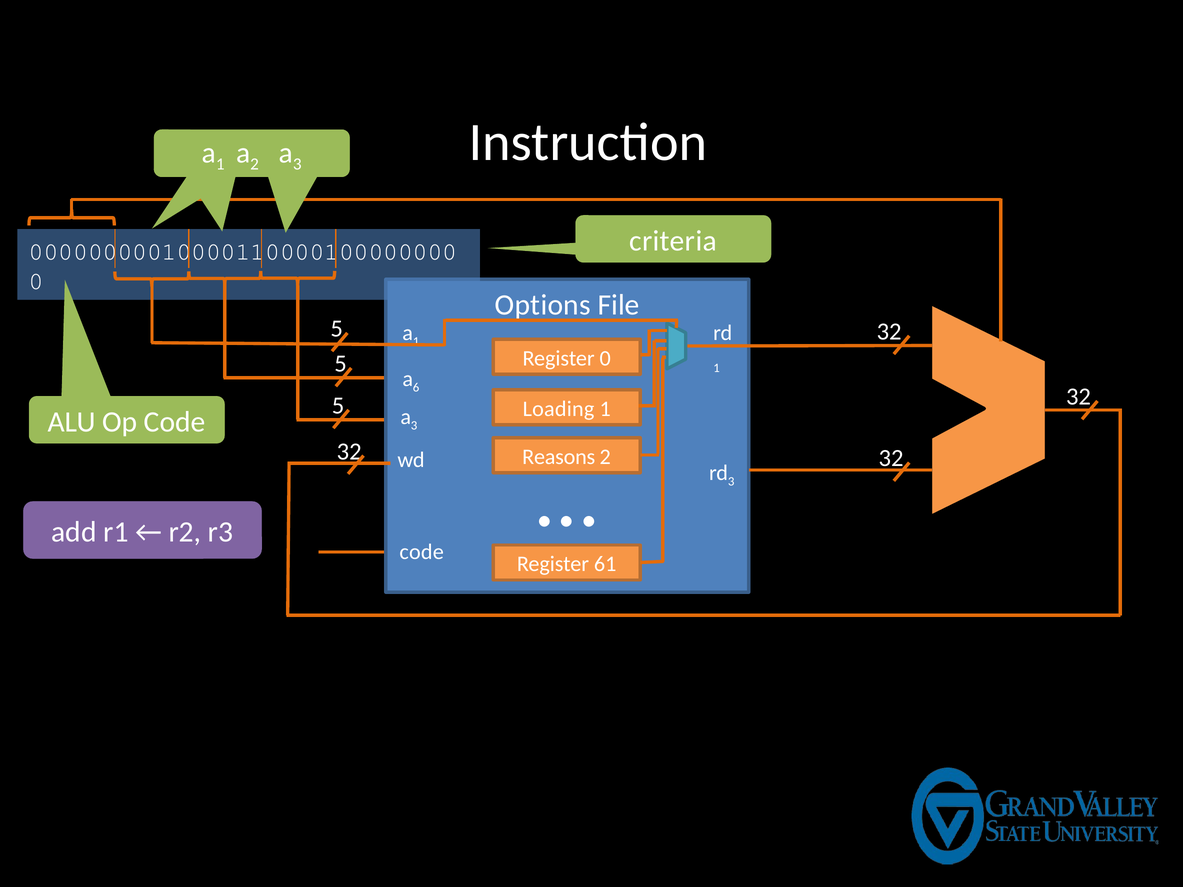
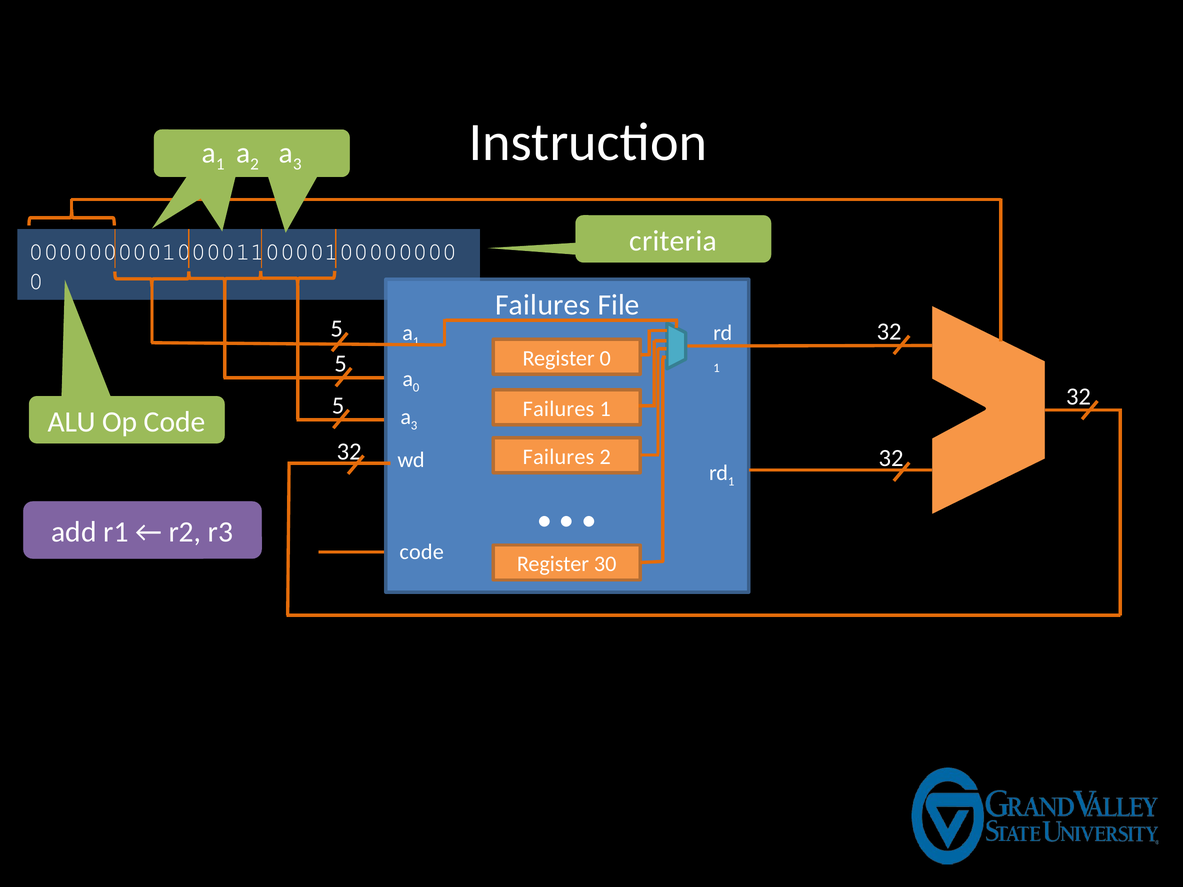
Options: Options -> Failures (543, 305)
6: 6 -> 0 (416, 387)
Loading: Loading -> Failures (559, 409)
Reasons: Reasons -> Failures (559, 457)
3: 3 -> 1 (731, 482)
61: 61 -> 30 (605, 564)
